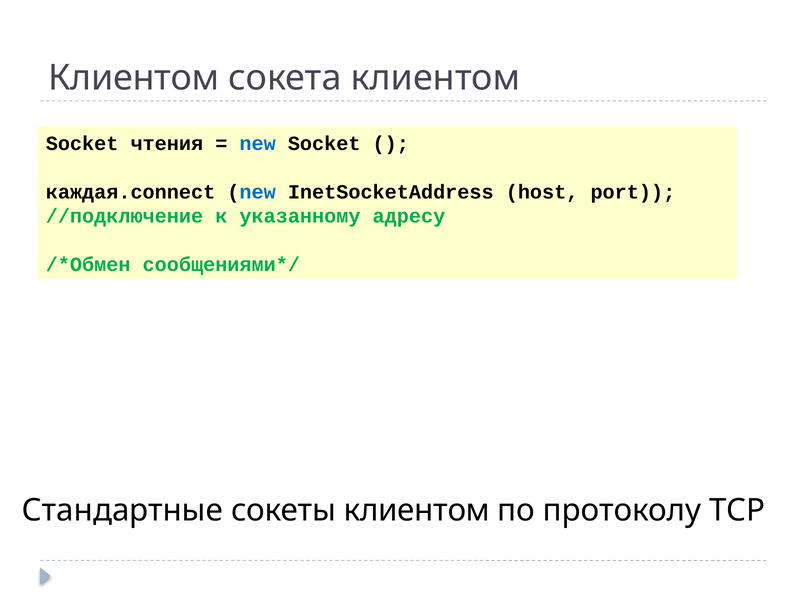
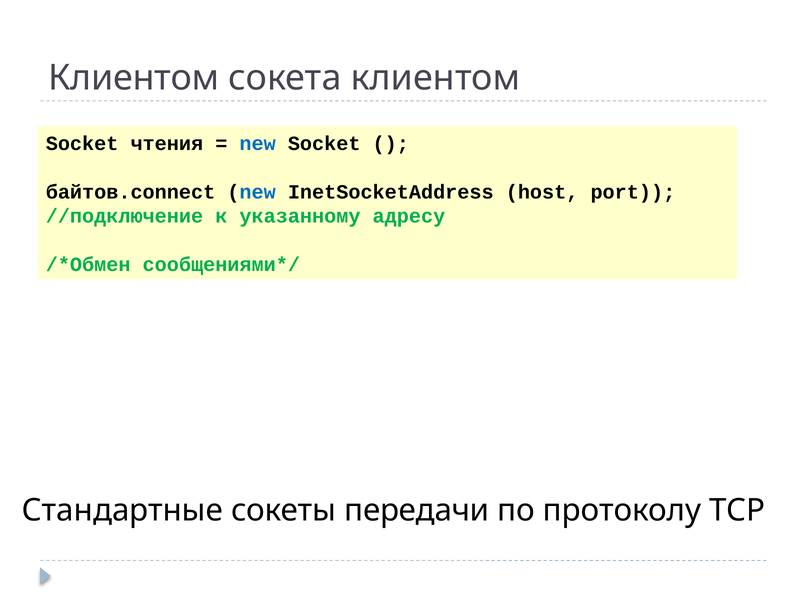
каждая.connect: каждая.connect -> байтов.connect (131, 192)
сокеты клиентом: клиентом -> передачи (417, 510)
